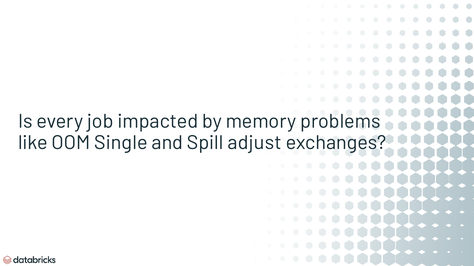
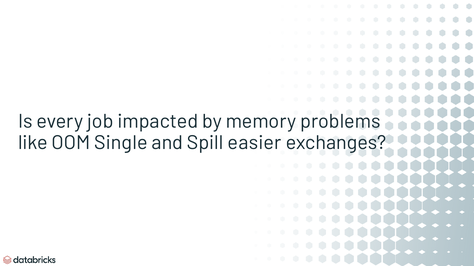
adjust: adjust -> easier (255, 143)
